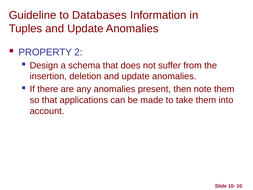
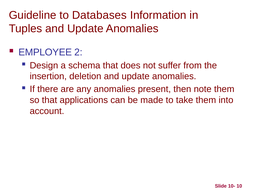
PROPERTY: PROPERTY -> EMPLOYEE (45, 52)
